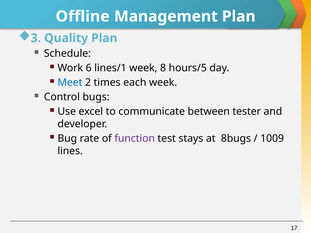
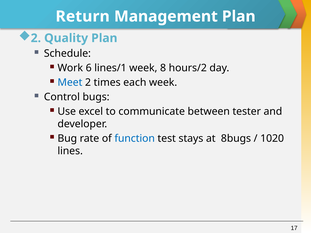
Offline: Offline -> Return (83, 16)
3: 3 -> 2 (36, 38)
hours/5: hours/5 -> hours/2 (188, 68)
function colour: purple -> blue (135, 139)
1009: 1009 -> 1020 (272, 139)
